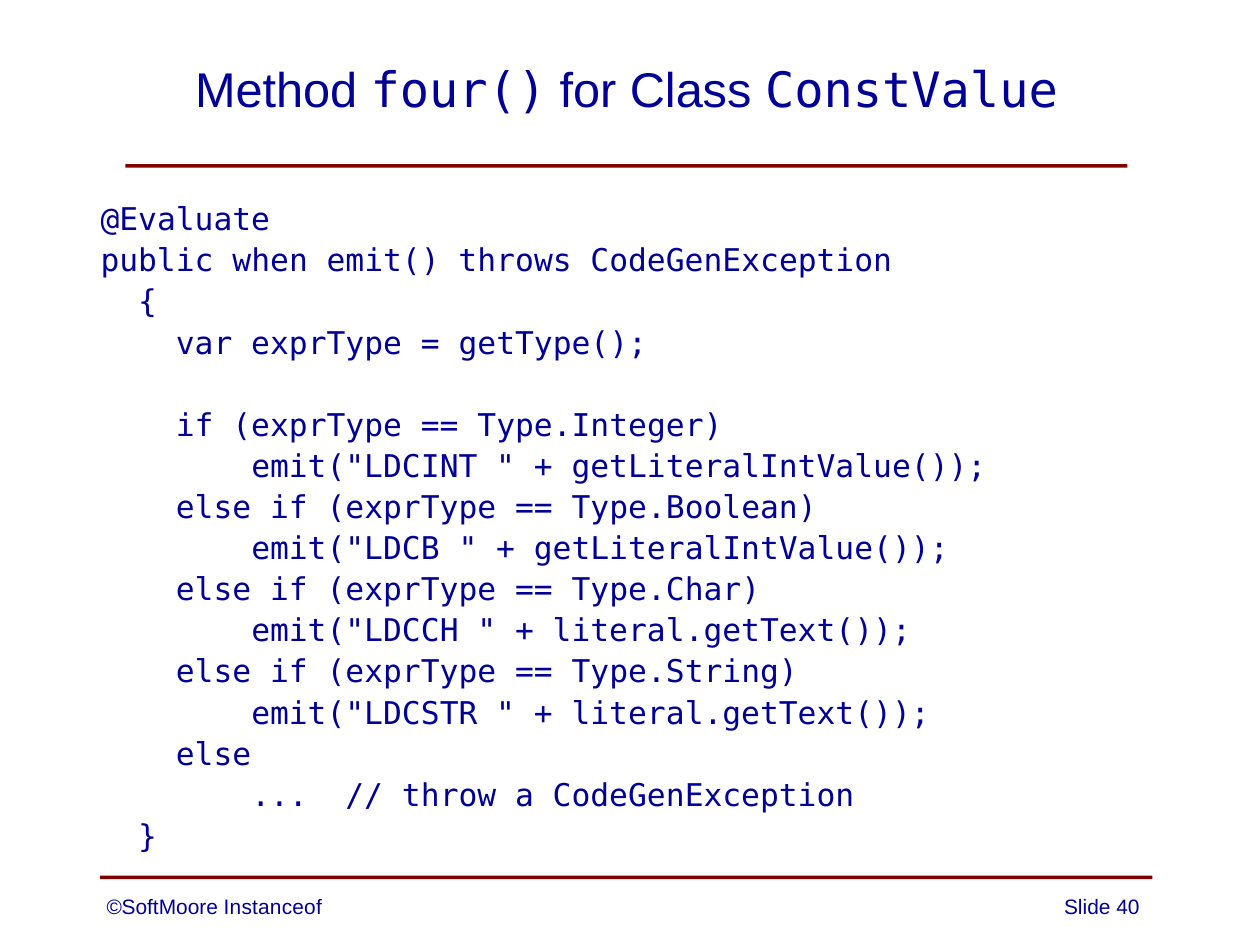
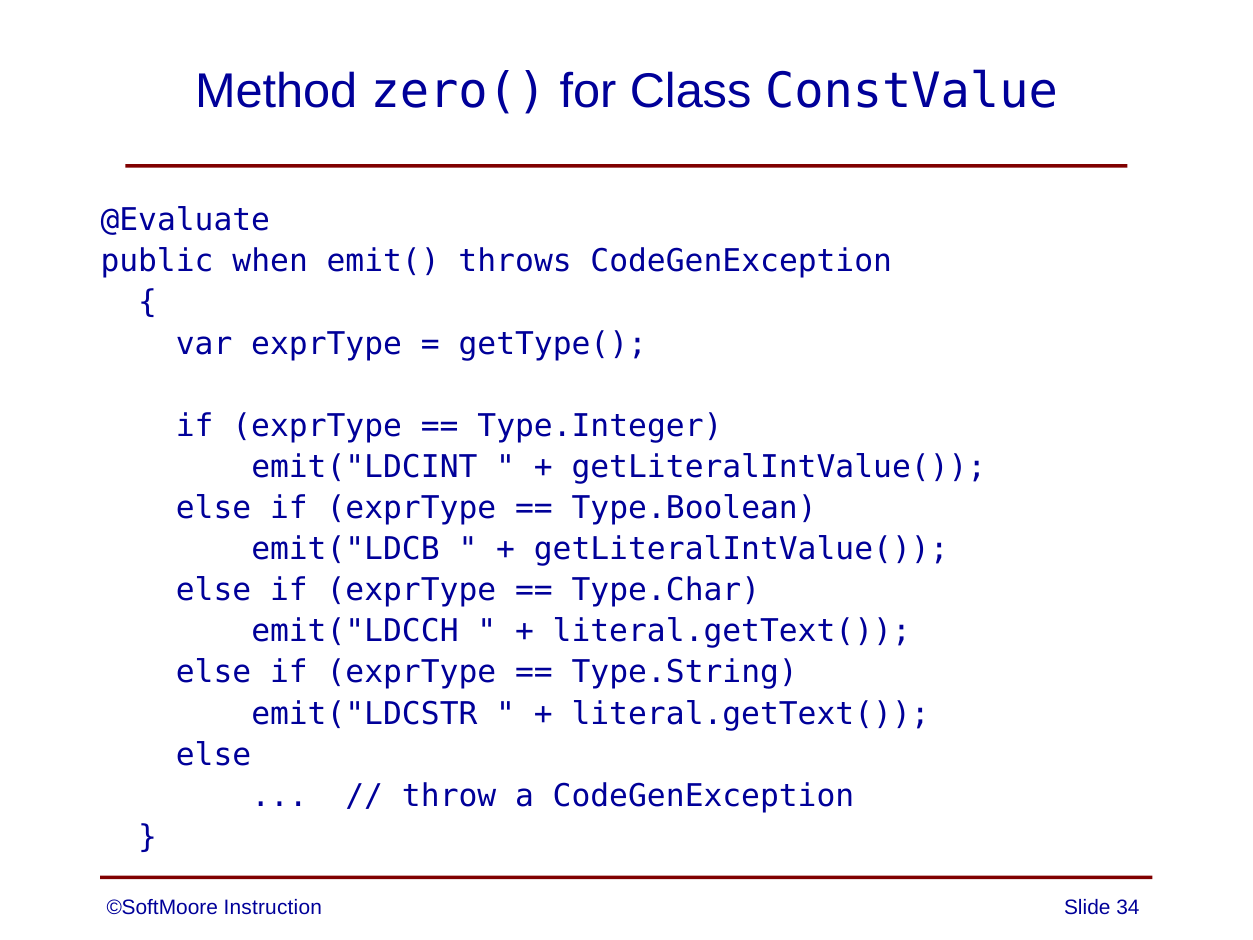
four(: four( -> zero( (459, 91)
Instanceof: Instanceof -> Instruction (273, 908)
40: 40 -> 34 (1128, 908)
